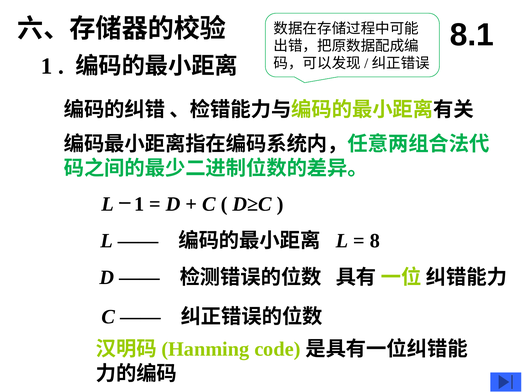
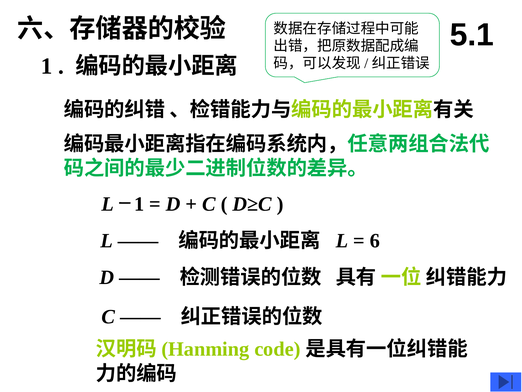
8.1: 8.1 -> 5.1 (472, 35)
8: 8 -> 6 (375, 240)
